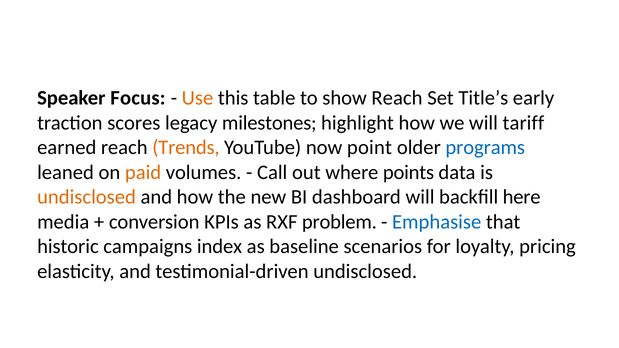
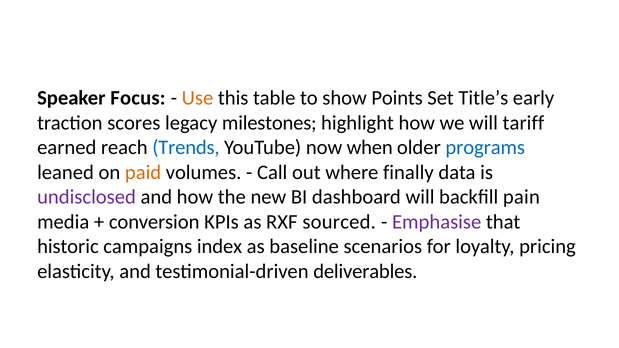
show Reach: Reach -> Points (397, 98)
Trends colour: orange -> blue (186, 148)
point: point -> when (370, 148)
points: points -> finally (408, 172)
undisclosed colour: orange -> purple (87, 197)
here: here -> pain (521, 197)
problem: problem -> sourced (339, 222)
Emphasise colour: blue -> purple (437, 222)
testimonial-driven undisclosed: undisclosed -> deliverables (365, 271)
